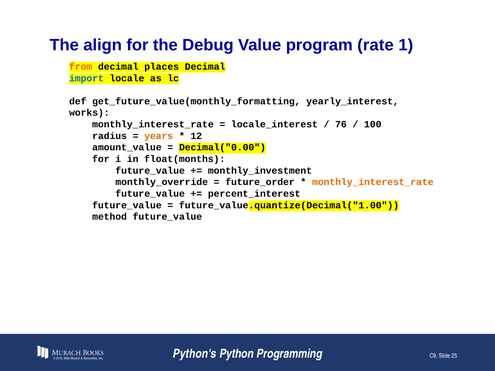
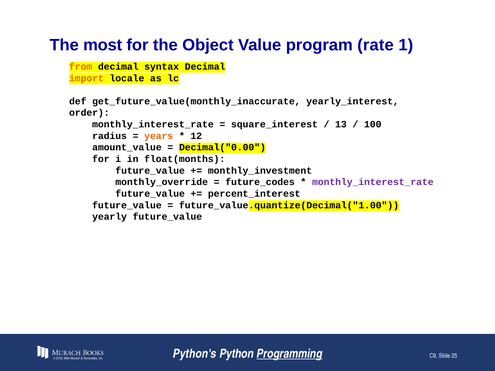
align: align -> most (103, 45)
Debug: Debug -> Object (208, 45)
places: places -> syntax (162, 67)
import colour: blue -> orange (86, 78)
get_future_value(monthly_formatting: get_future_value(monthly_formatting -> get_future_value(monthly_inaccurate (196, 101)
works: works -> order (89, 113)
locale_interest: locale_interest -> square_interest (274, 124)
76: 76 -> 13 (341, 124)
future_order: future_order -> future_codes (260, 182)
monthly_interest_rate colour: orange -> purple (373, 182)
method: method -> yearly (110, 217)
Programming underline: none -> present (289, 354)
